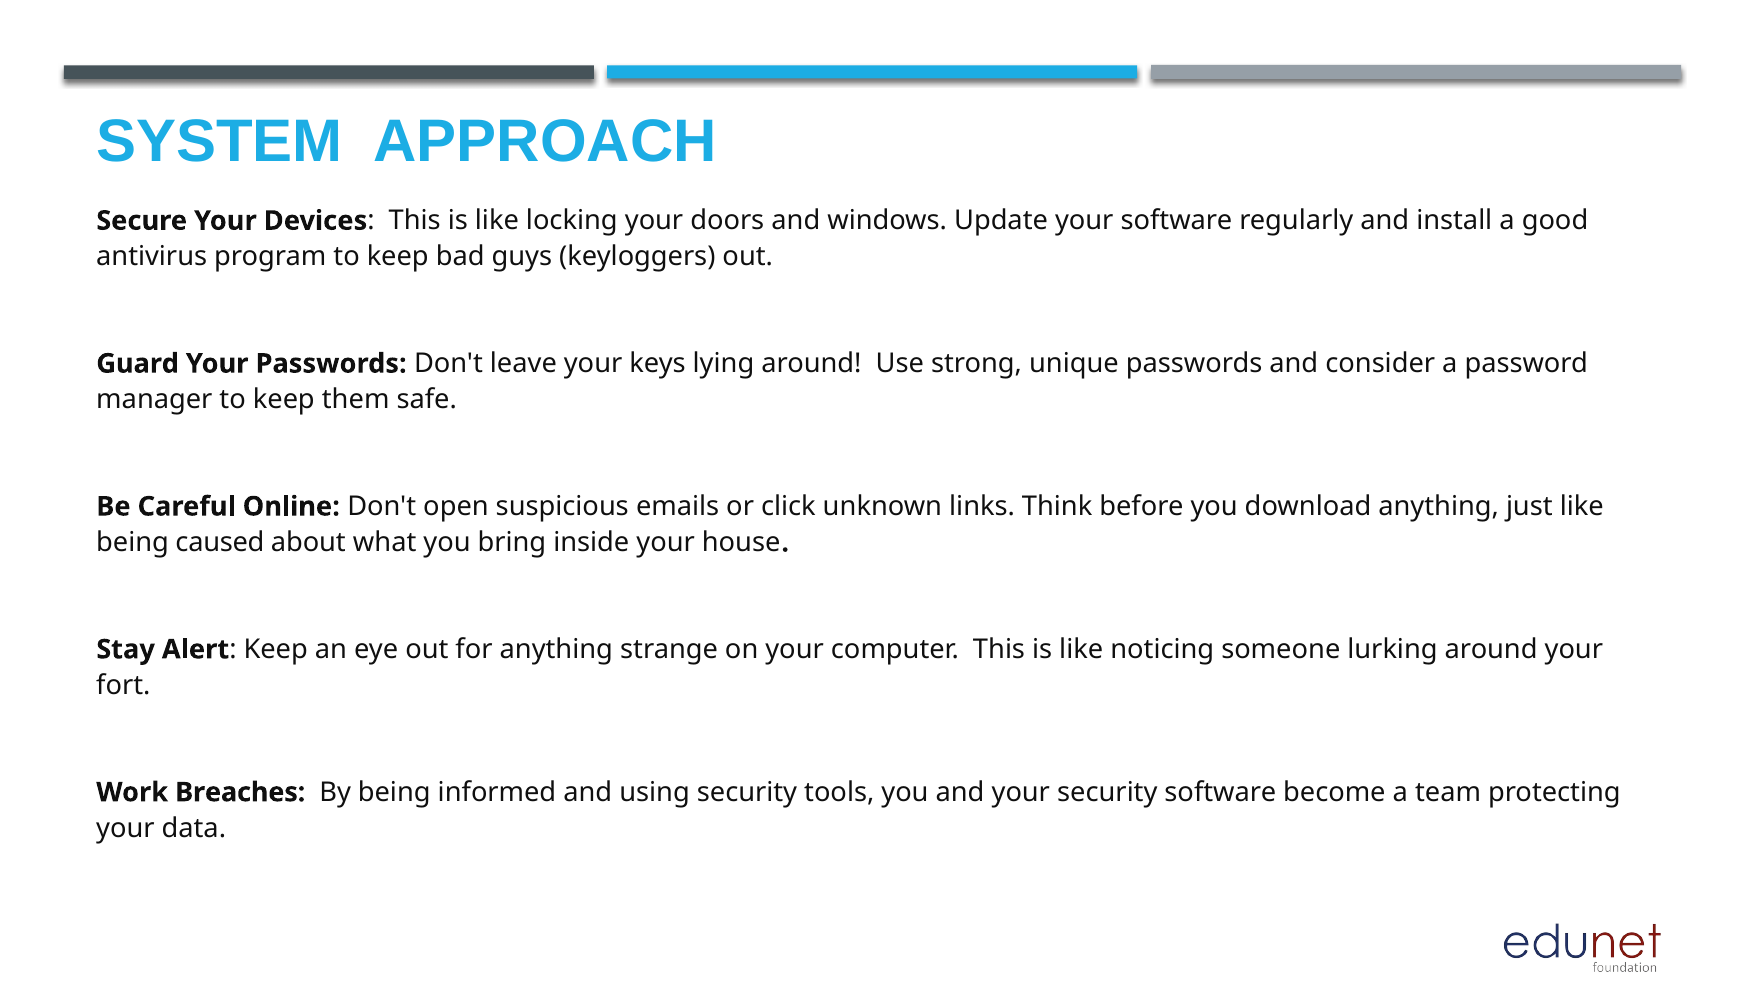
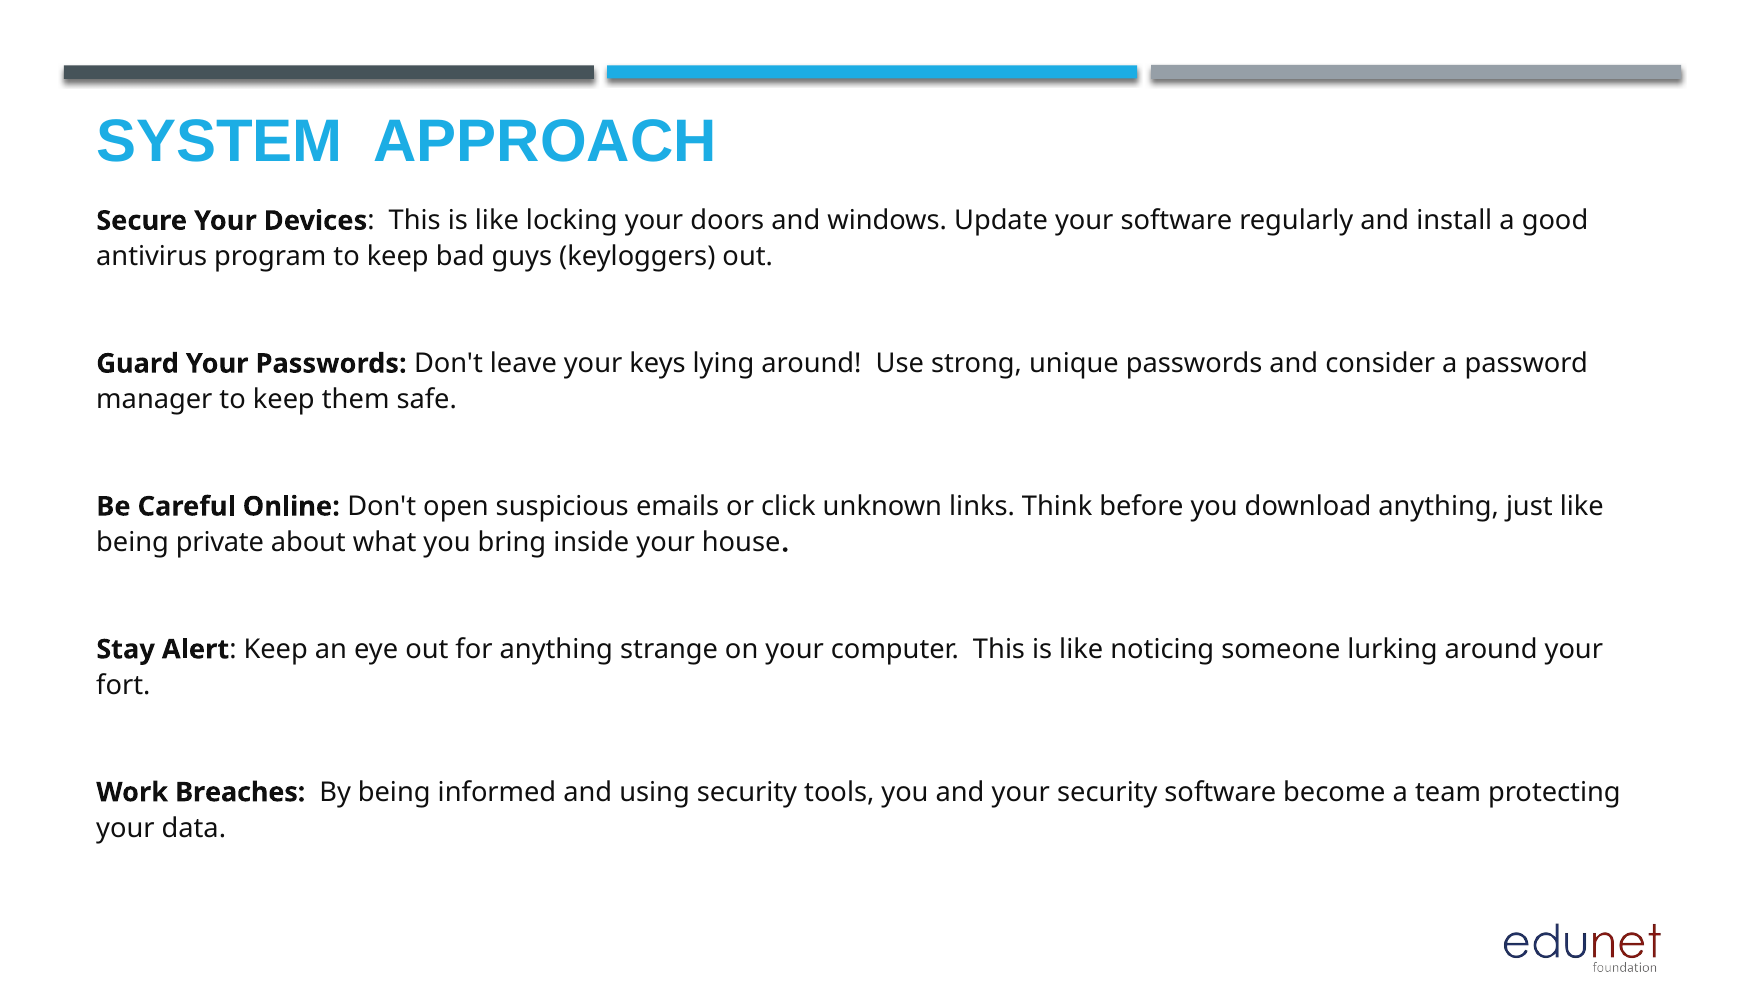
caused: caused -> private (220, 542)
